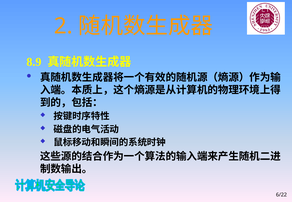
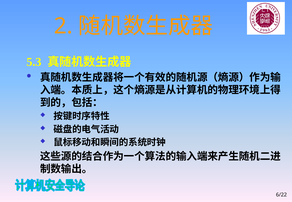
8.9: 8.9 -> 5.3 (34, 62)
